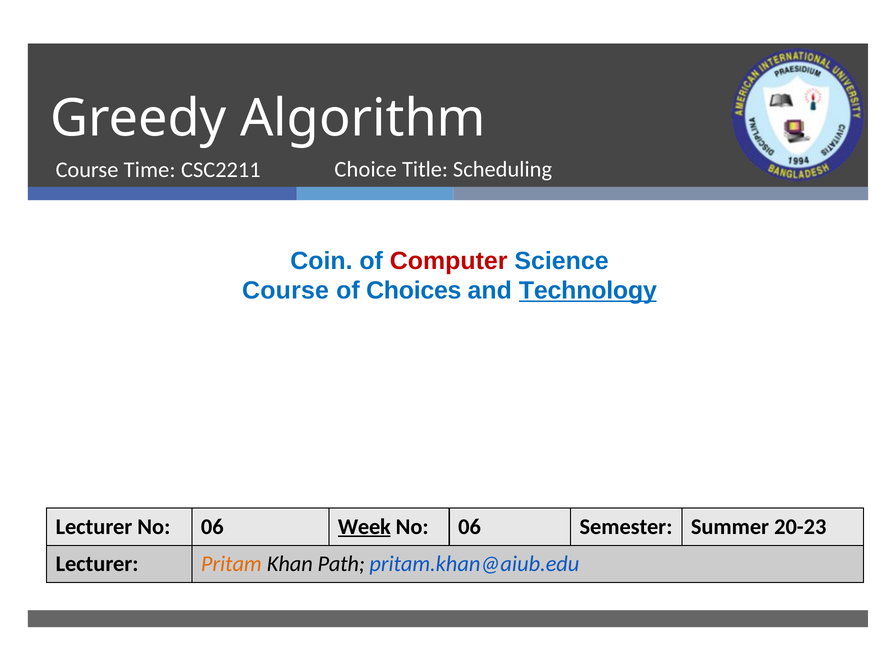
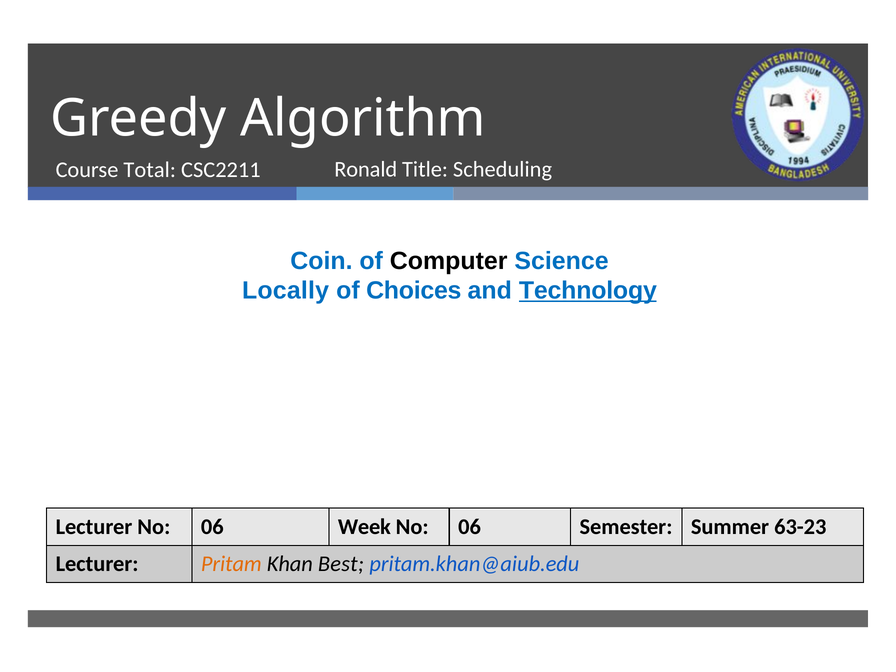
Choice: Choice -> Ronald (366, 169)
Time: Time -> Total (150, 170)
Computer colour: red -> black (449, 261)
Course: Course -> Locally (286, 291)
Week underline: present -> none (364, 527)
20-23: 20-23 -> 63-23 (800, 527)
Path: Path -> Best (341, 564)
